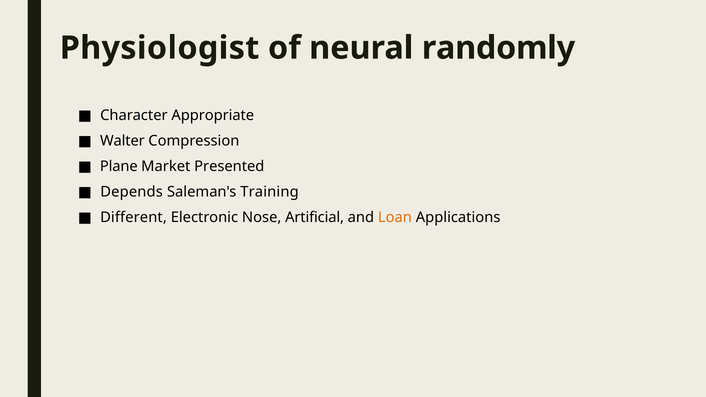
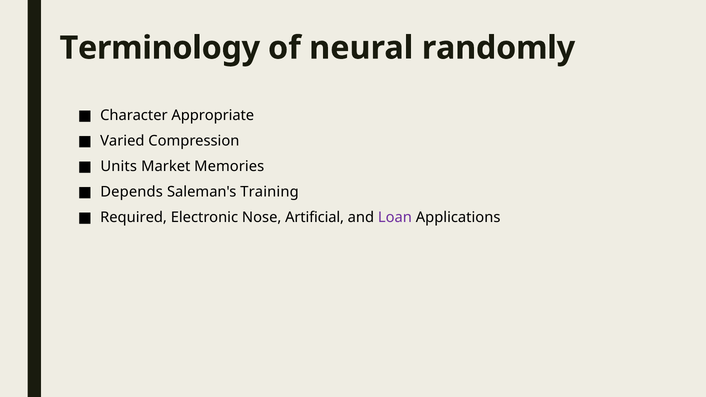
Physiologist: Physiologist -> Terminology (160, 48)
Walter: Walter -> Varied (122, 141)
Plane: Plane -> Units (119, 166)
Presented: Presented -> Memories (229, 166)
Different: Different -> Required (134, 217)
Loan colour: orange -> purple (395, 217)
